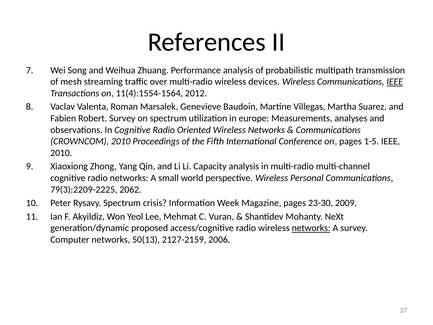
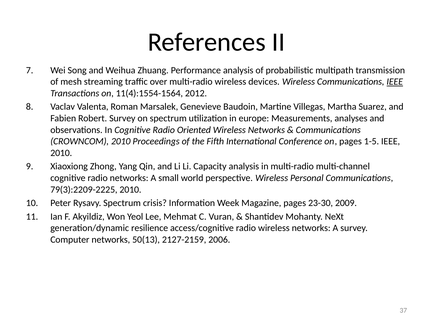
79(3):2209-2225 2062: 2062 -> 2010 (130, 189)
proposed: proposed -> resilience (150, 228)
networks underline: present -> none (311, 228)
